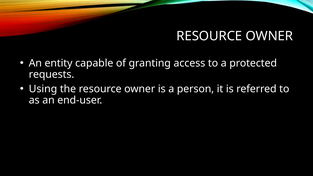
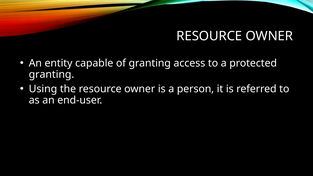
requests: requests -> granting (52, 74)
